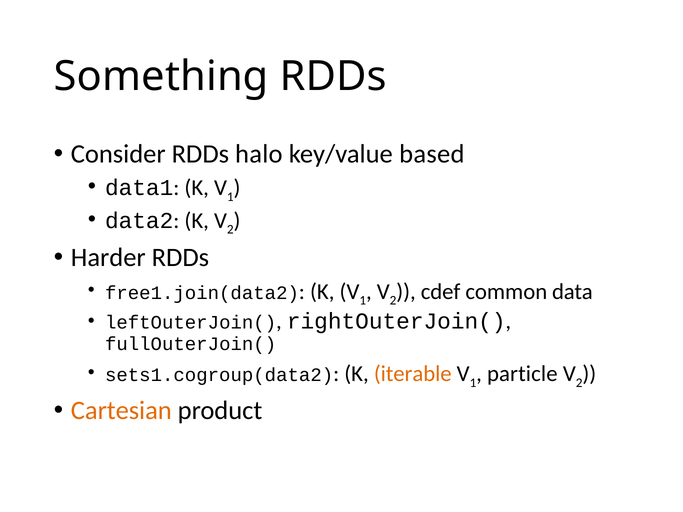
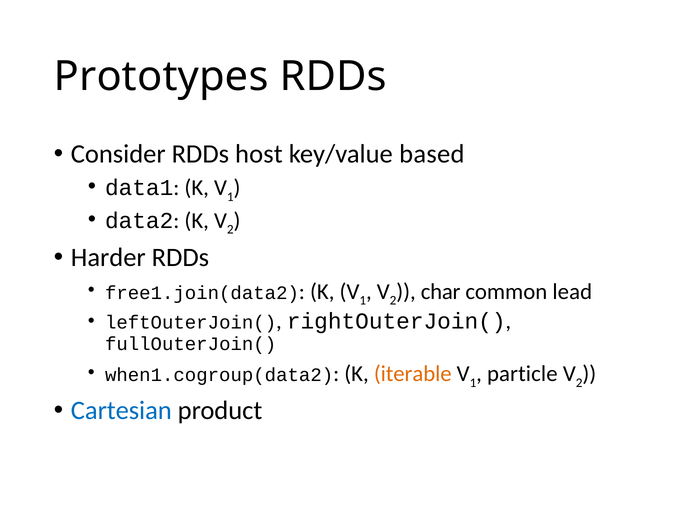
Something: Something -> Prototypes (161, 76)
halo: halo -> host (259, 154)
cdef: cdef -> char (441, 292)
data: data -> lead (572, 292)
sets1.cogroup(data2: sets1.cogroup(data2 -> when1.cogroup(data2 (219, 375)
Cartesian colour: orange -> blue (121, 411)
